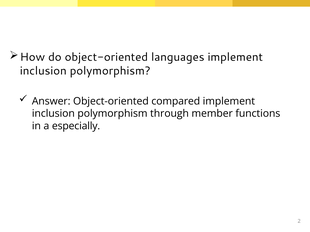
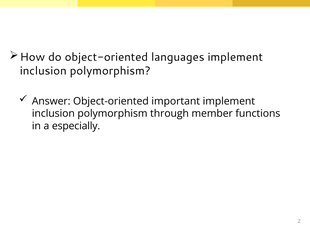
compared: compared -> important (176, 101)
